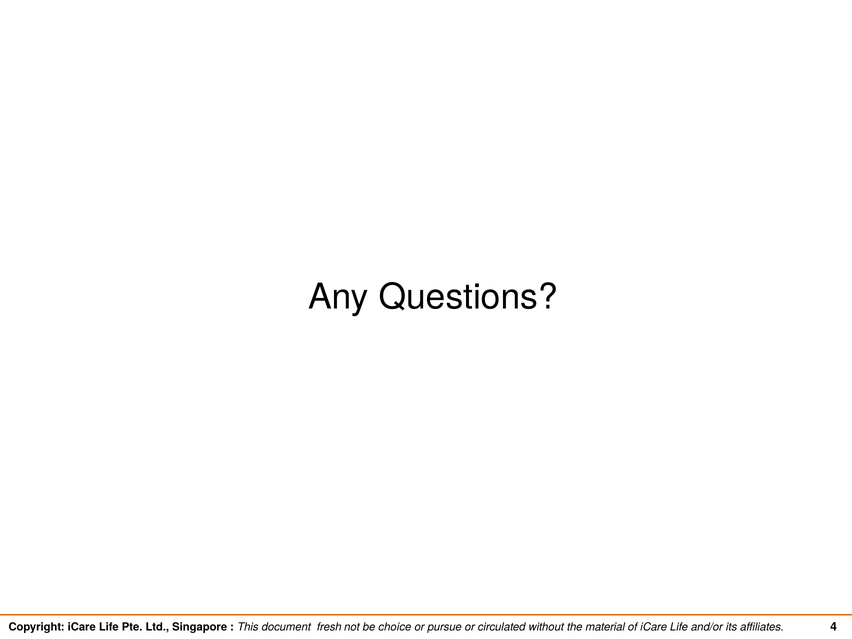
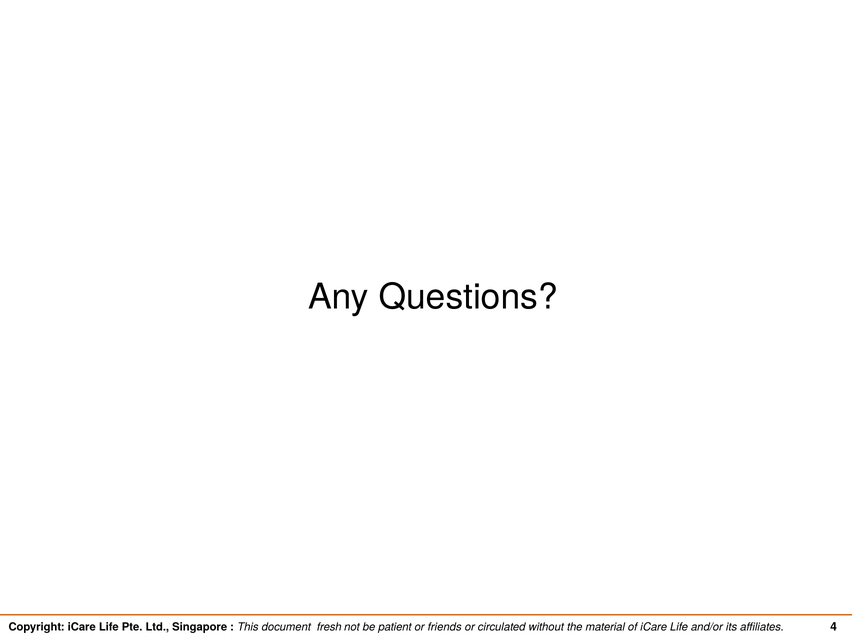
choice: choice -> patient (395, 627)
pursue: pursue -> friends (445, 627)
